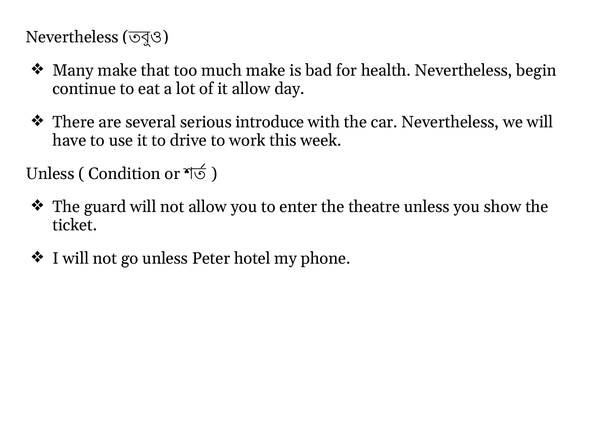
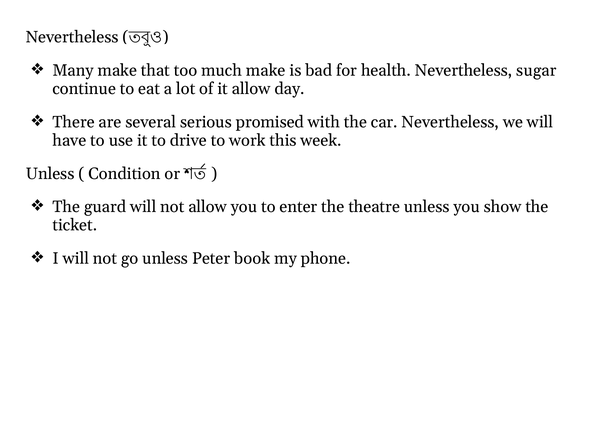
begin: begin -> sugar (536, 70)
introduce: introduce -> promised (270, 122)
hotel: hotel -> book (252, 258)
